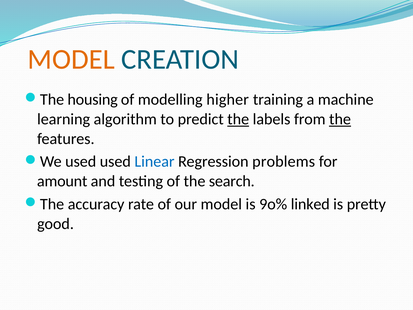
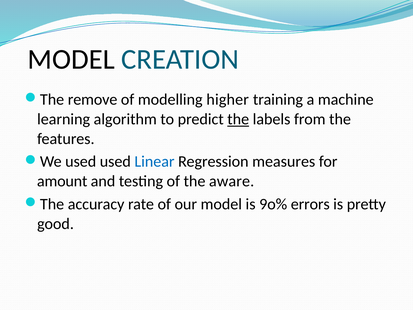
MODEL colour: orange -> black (71, 59)
housing: housing -> remove (93, 99)
the underline: present -> none (340, 119)
problems: problems -> measures (284, 162)
search: search -> aware (232, 181)
linked: linked -> errors (310, 204)
